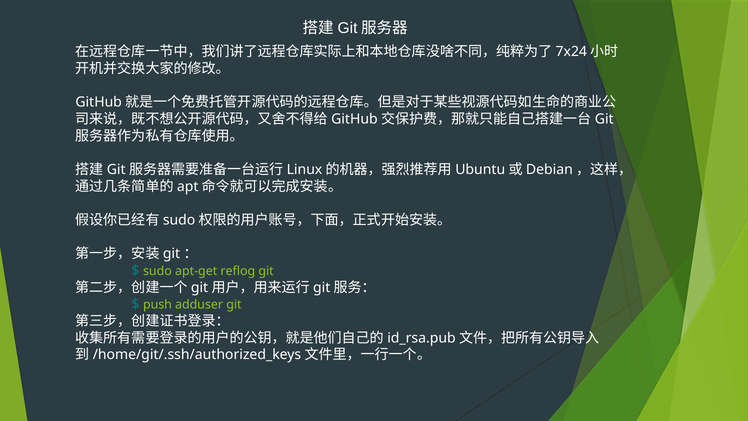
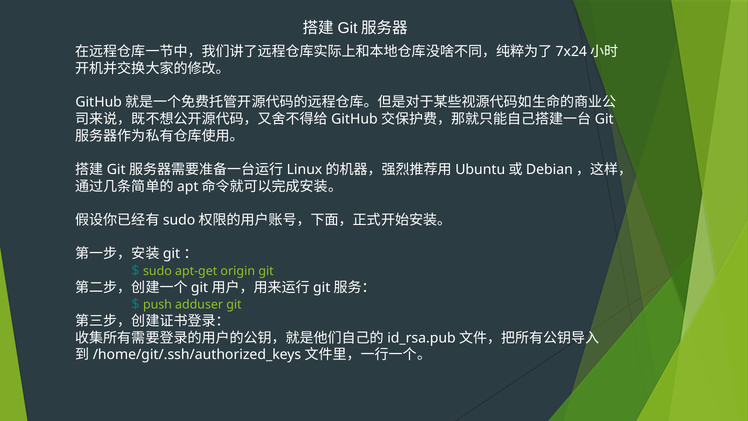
reflog: reflog -> origin (238, 271)
